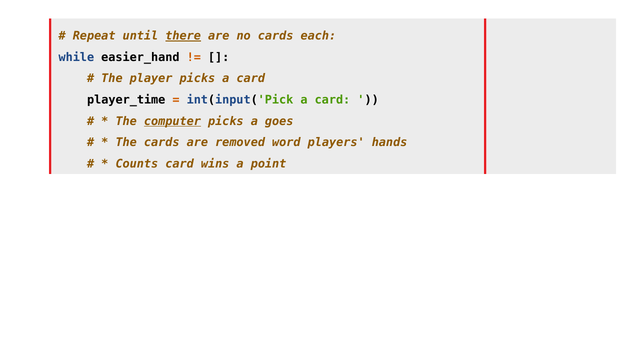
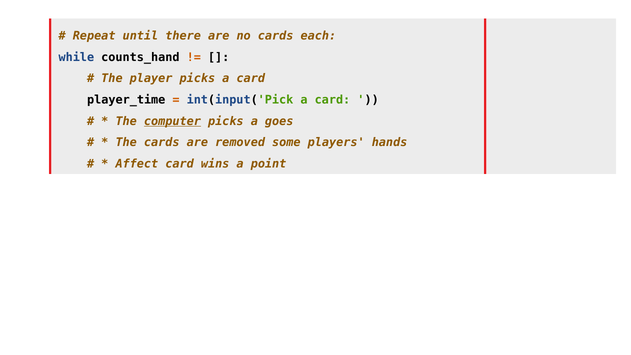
there underline: present -> none (183, 36)
easier_hand: easier_hand -> counts_hand (140, 57)
word: word -> some (286, 142)
Counts: Counts -> Affect (137, 164)
